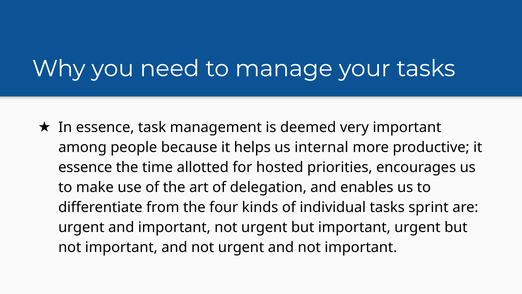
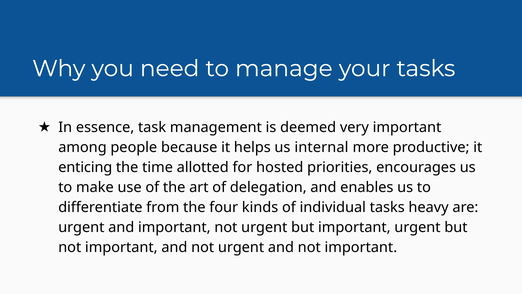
essence: essence -> enticing (85, 167)
sprint: sprint -> heavy (429, 207)
